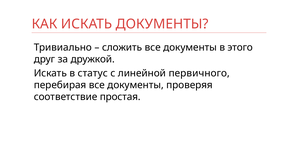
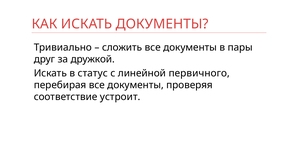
этого: этого -> пары (240, 48)
простая: простая -> устроит (120, 97)
